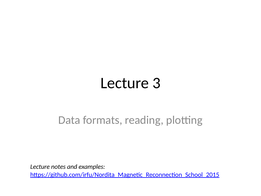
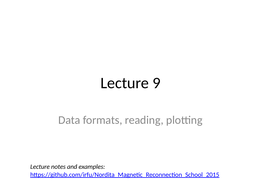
3: 3 -> 9 (156, 83)
